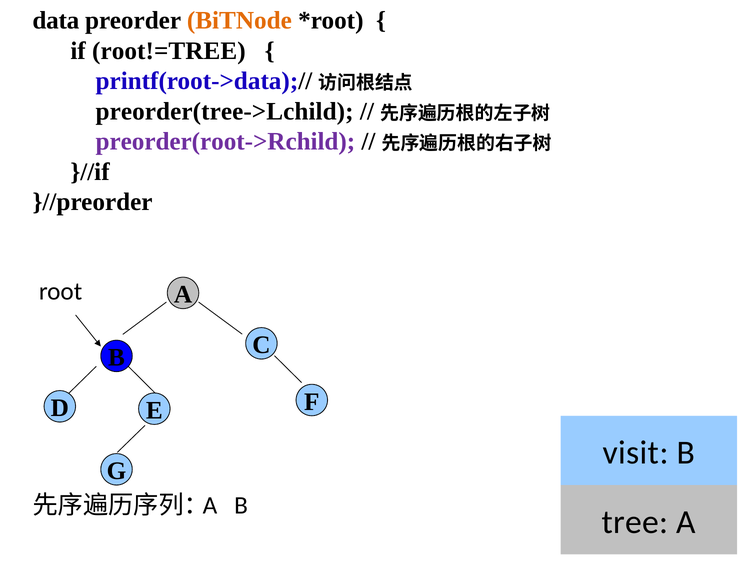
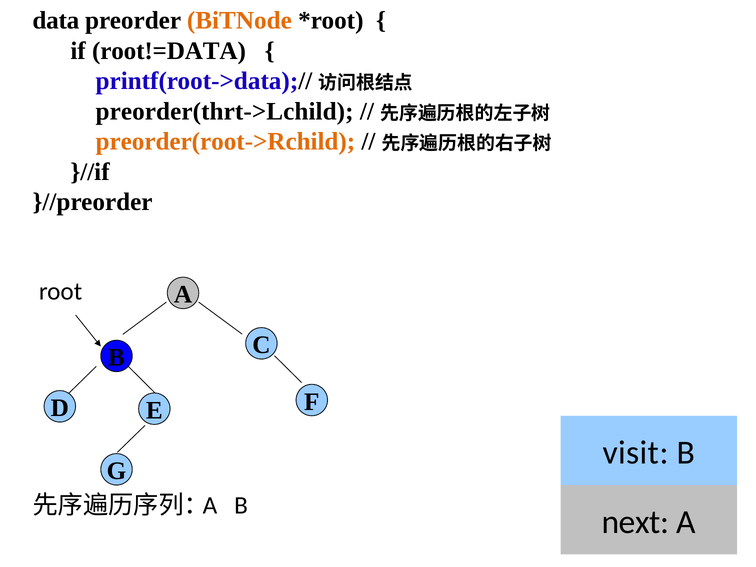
root!=TREE: root!=TREE -> root!=DATA (169, 51)
preorder(tree->Lchild: preorder(tree->Lchild -> preorder(thrt->Lchild (225, 111)
preorder(root->Rchild colour: purple -> orange (225, 142)
tree: tree -> next (635, 522)
